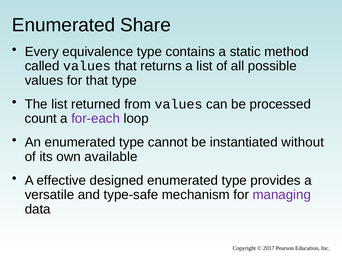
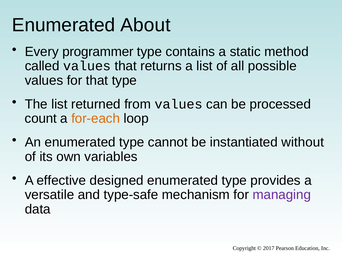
Share: Share -> About (145, 25)
equivalence: equivalence -> programmer (98, 52)
for-each colour: purple -> orange (96, 118)
available: available -> variables (111, 156)
